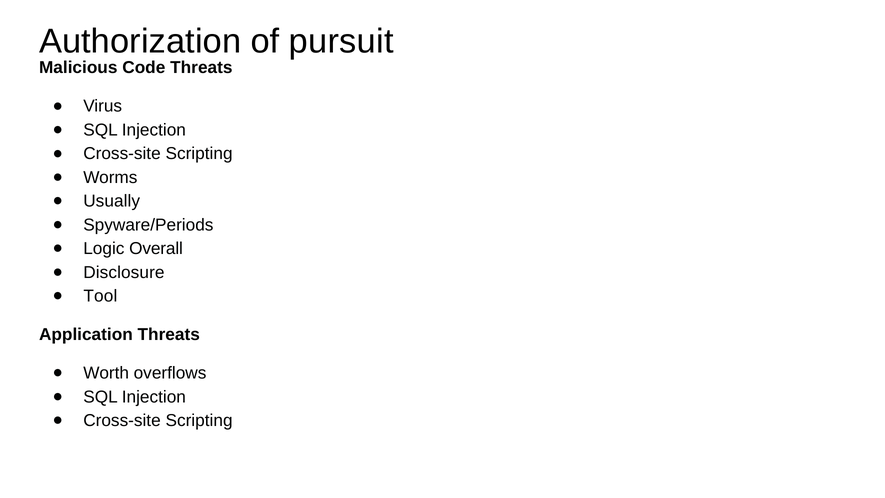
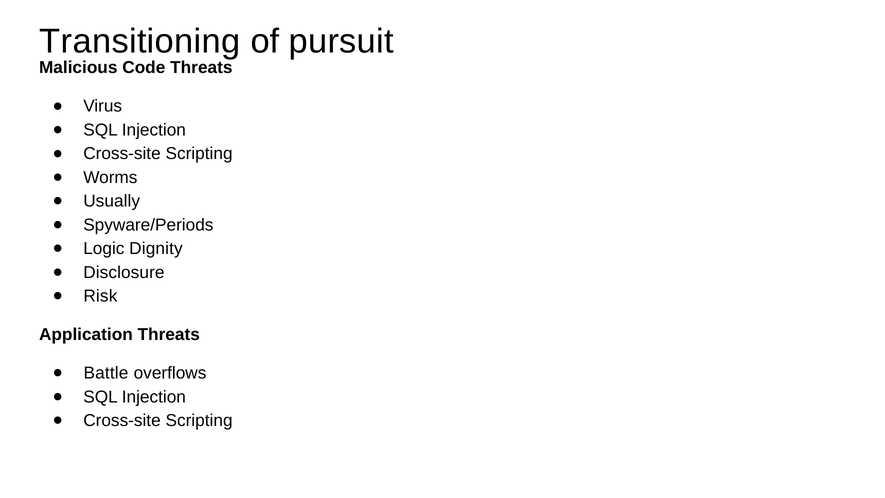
Authorization: Authorization -> Transitioning (140, 41)
Overall: Overall -> Dignity (156, 249)
Tool: Tool -> Risk (100, 296)
Worth: Worth -> Battle (106, 373)
